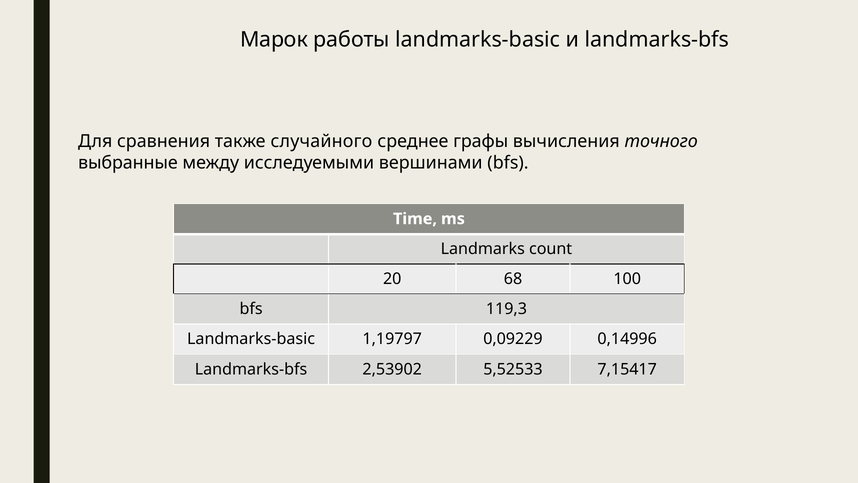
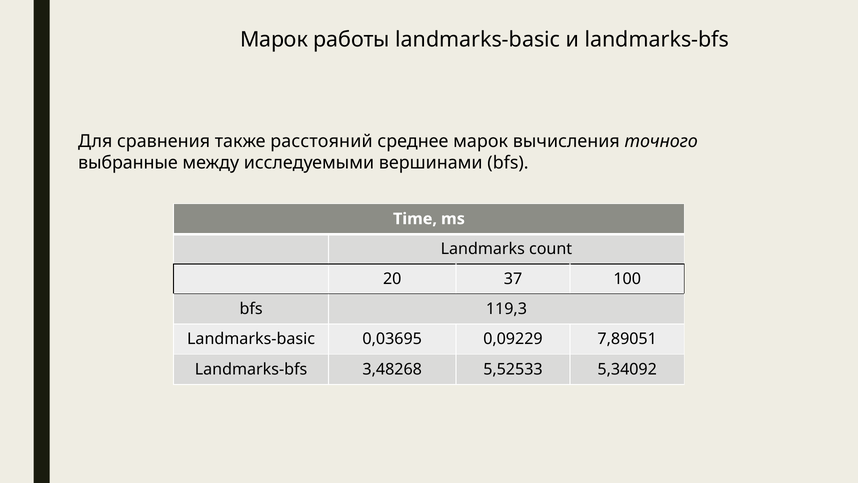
случайного: случайного -> расстояний (321, 141)
среднее графы: графы -> марок (481, 141)
68: 68 -> 37 (513, 279)
1,19797: 1,19797 -> 0,03695 (392, 339)
0,14996: 0,14996 -> 7,89051 (627, 339)
2,53902: 2,53902 -> 3,48268 (392, 369)
7,15417: 7,15417 -> 5,34092 (627, 369)
